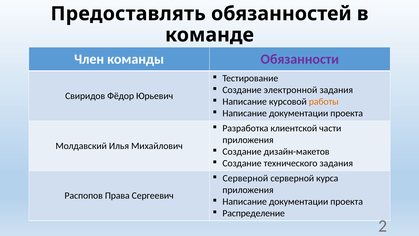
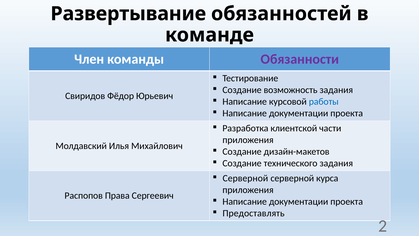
Предоставлять: Предоставлять -> Развертывание (128, 14)
электронной: электронной -> возможность (291, 90)
работы colour: orange -> blue (324, 102)
Распределение: Распределение -> Предоставлять (254, 213)
